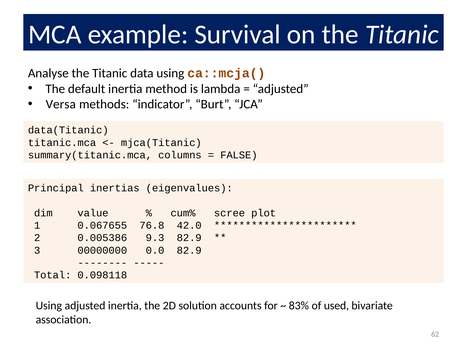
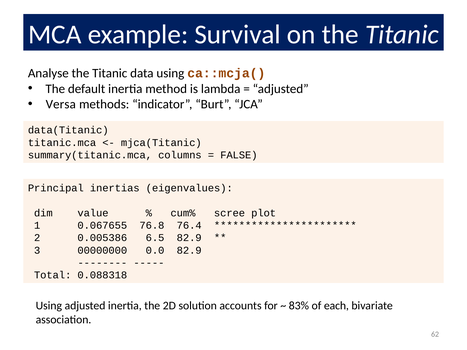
42.0: 42.0 -> 76.4 (189, 226)
9.3: 9.3 -> 6.5 (155, 238)
0.098118: 0.098118 -> 0.088318 (102, 275)
used: used -> each (336, 306)
